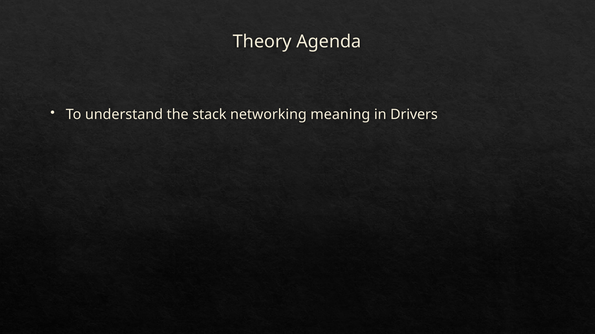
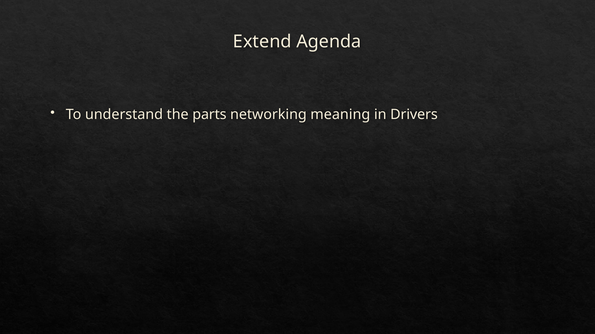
Theory: Theory -> Extend (262, 42)
stack: stack -> parts (209, 115)
